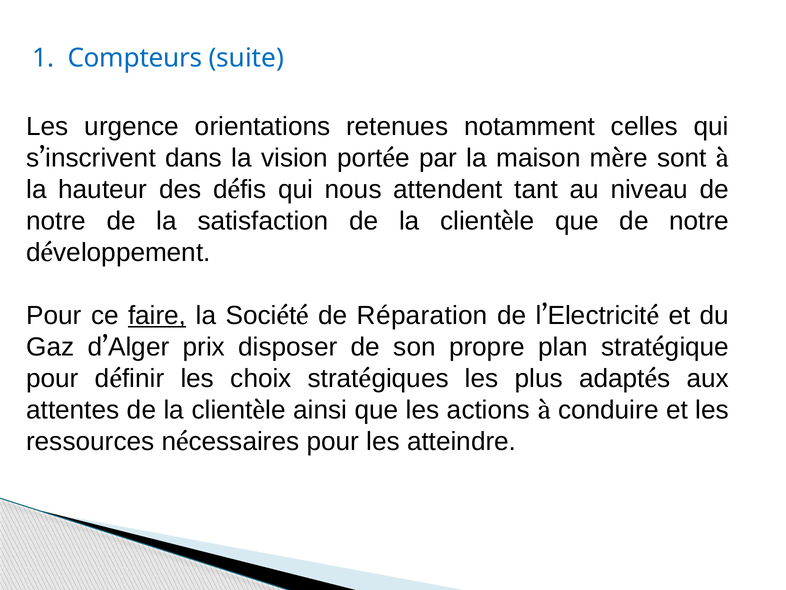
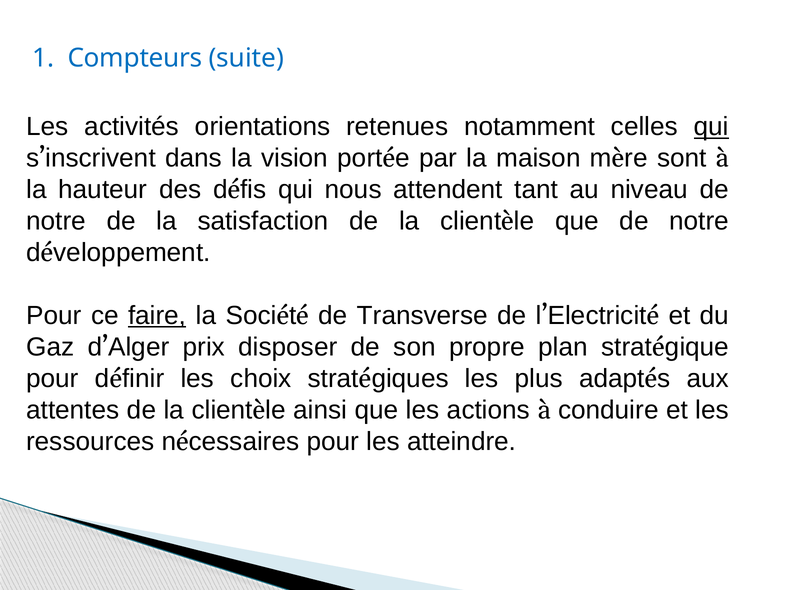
urgence: urgence -> activités (132, 127)
qui underline: none -> present (711, 127)
Réparation: Réparation -> Transverse (422, 315)
